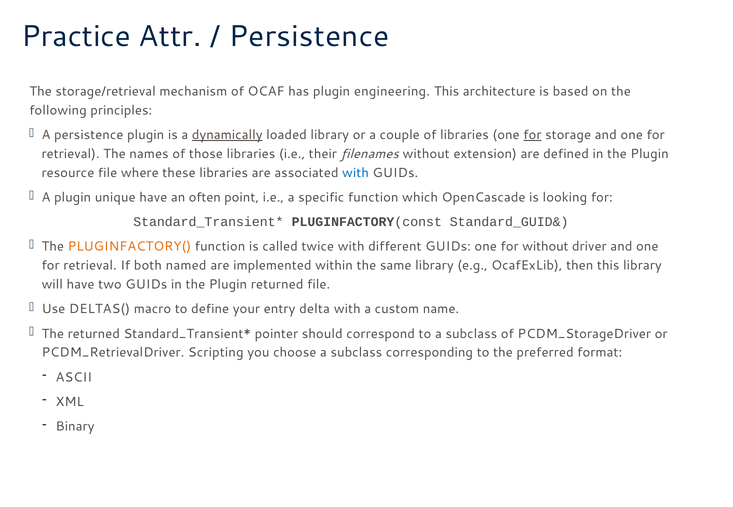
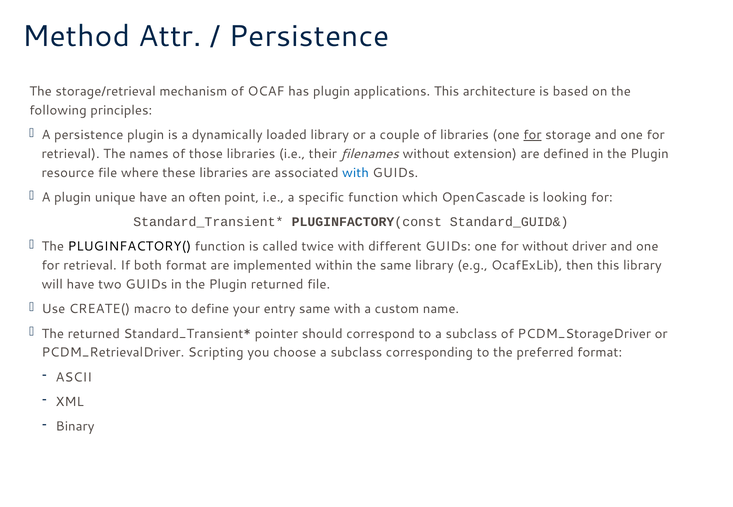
Practice: Practice -> Method (76, 36)
engineering: engineering -> applications (392, 91)
dynamically underline: present -> none (227, 135)
PLUGINFACTORY( colour: orange -> black (129, 247)
both named: named -> format (186, 266)
DELTAS(: DELTAS( -> CREATE( (100, 309)
entry delta: delta -> same (315, 309)
